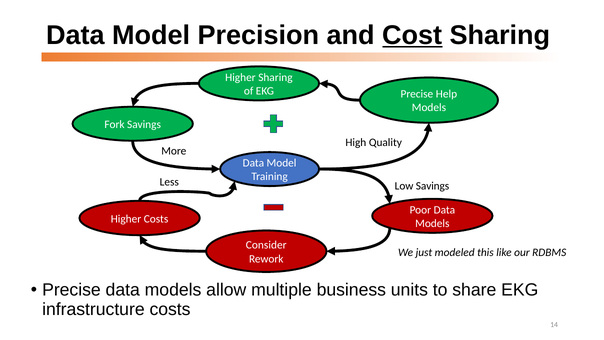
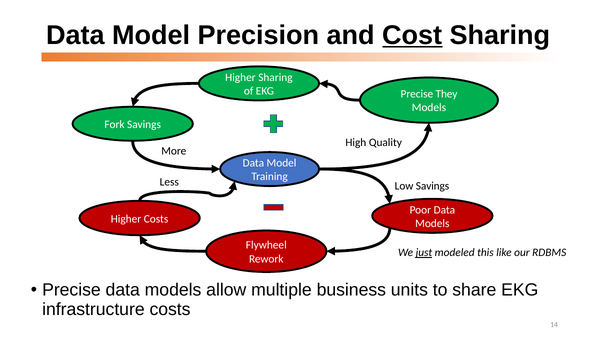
Help: Help -> They (447, 94)
Consider: Consider -> Flywheel (266, 245)
just underline: none -> present (424, 252)
